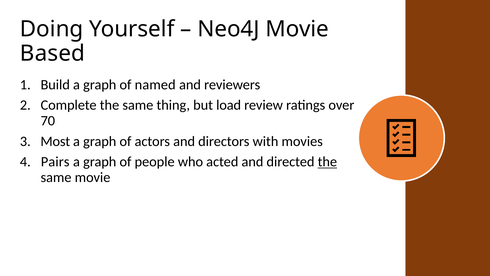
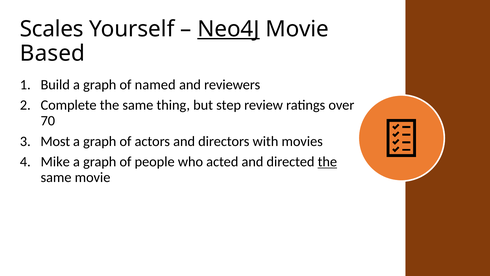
Doing: Doing -> Scales (52, 29)
Neo4J underline: none -> present (228, 29)
load: load -> step (229, 105)
Pairs: Pairs -> Mike (55, 162)
